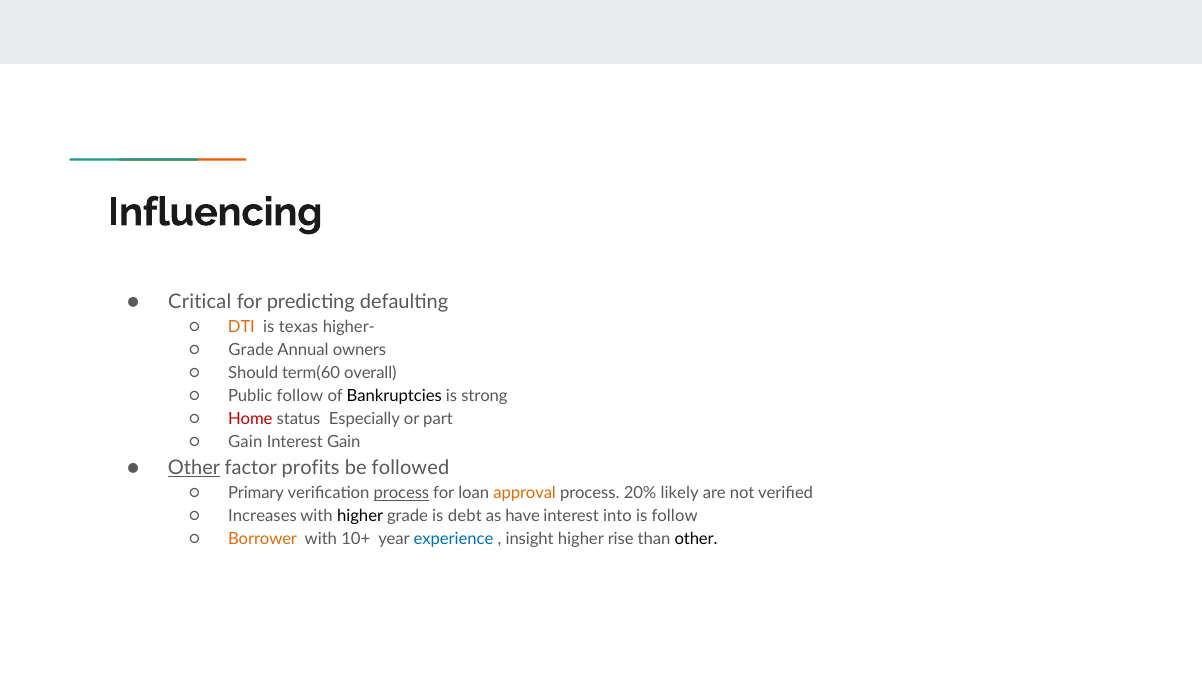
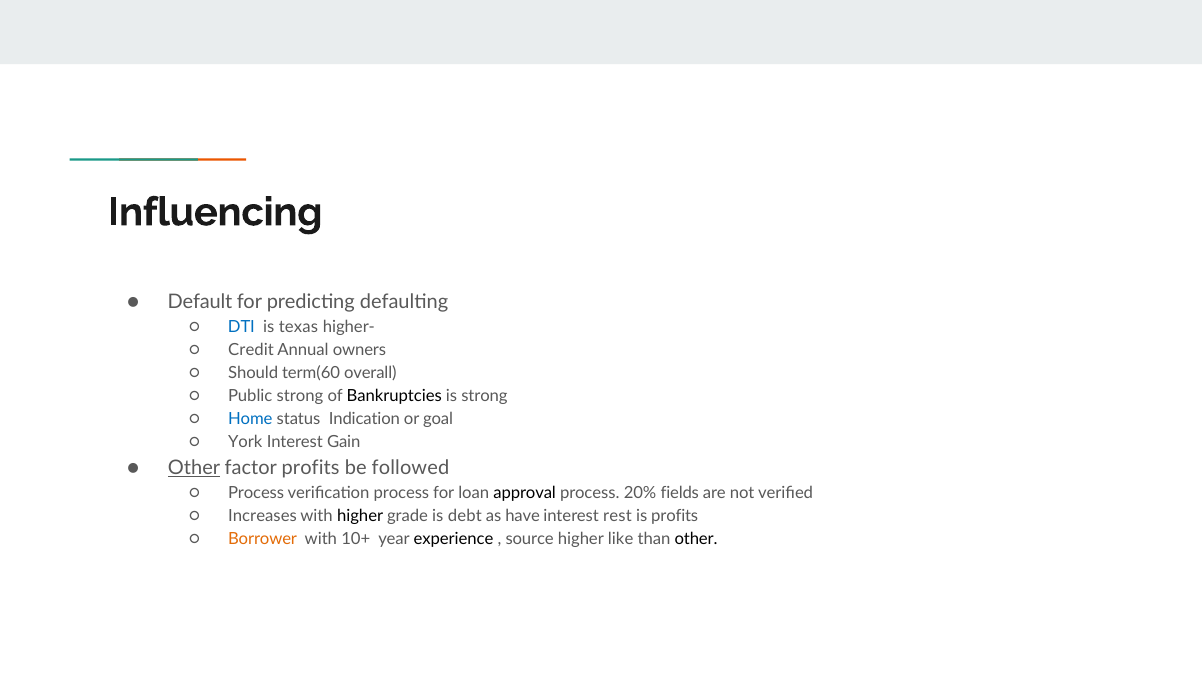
Critical: Critical -> Default (200, 302)
DTI colour: orange -> blue (241, 327)
Grade: Grade -> Credit (251, 350)
Public follow: follow -> strong (300, 396)
Home colour: red -> blue (250, 419)
Especially: Especially -> Indication (364, 419)
part: part -> goal (438, 419)
Gain: Gain -> York (245, 442)
Primary: Primary -> Process (256, 493)
process underline: present -> none (401, 493)
approval colour: orange -> black (525, 493)
likely: likely -> fields (680, 493)
into: into -> rest (617, 516)
is follow: follow -> profits (675, 516)
experience colour: blue -> black (454, 539)
insight: insight -> source (530, 539)
rise: rise -> like (621, 539)
